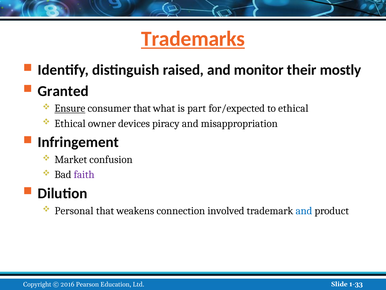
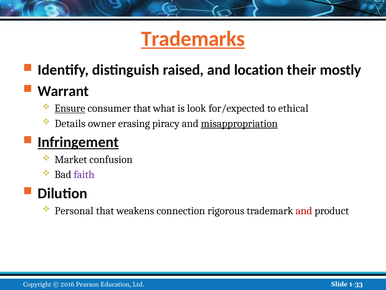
monitor: monitor -> location (259, 70)
Granted: Granted -> Warrant (63, 91)
part: part -> look (197, 108)
Ethical: Ethical -> Details (70, 123)
devices: devices -> erasing (134, 123)
misappropriation underline: none -> present (239, 123)
Infringement underline: none -> present (78, 142)
involved: involved -> rigorous (226, 210)
and colour: blue -> red (304, 210)
